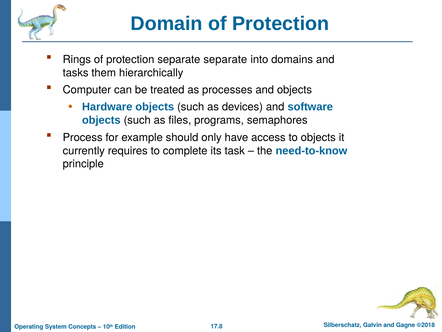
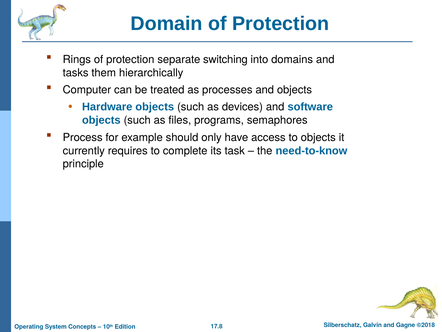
separate separate: separate -> switching (225, 59)
